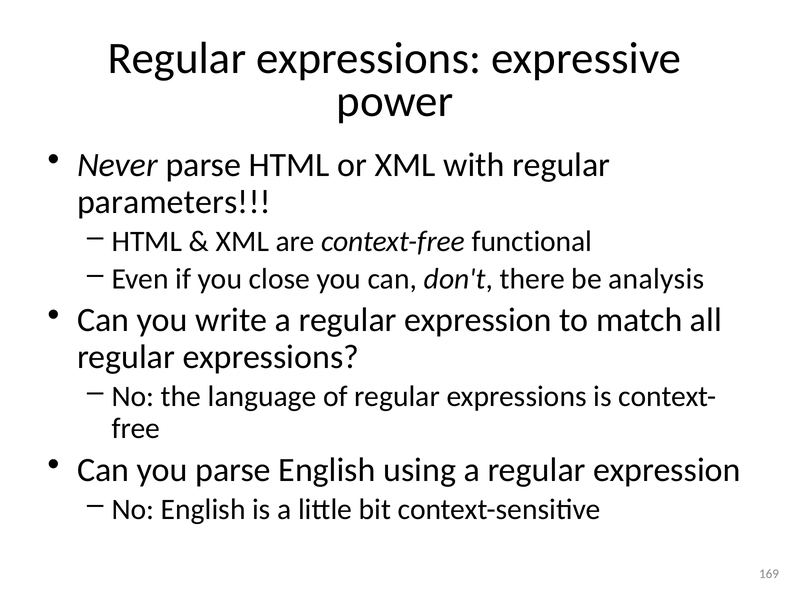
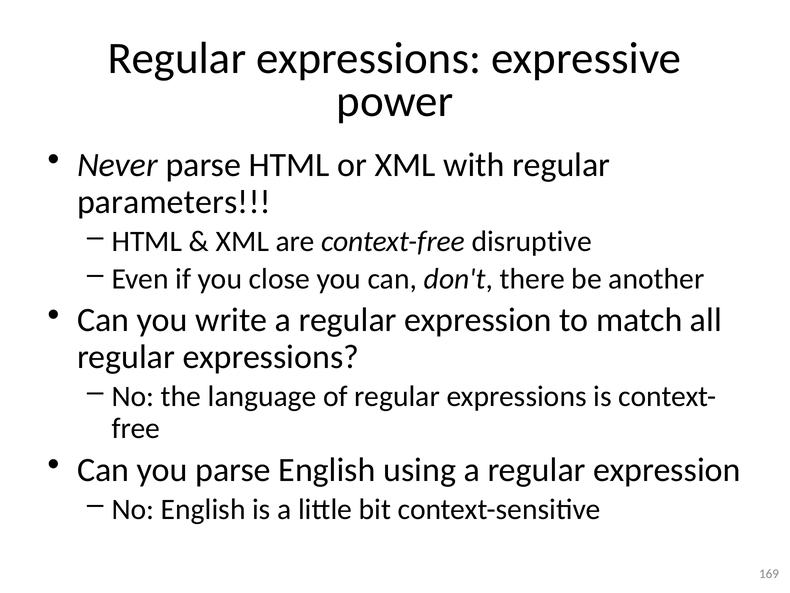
functional: functional -> disruptive (532, 241)
analysis: analysis -> another (656, 279)
